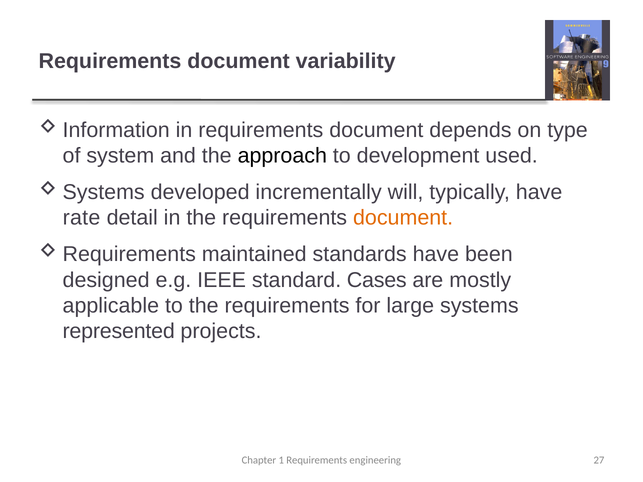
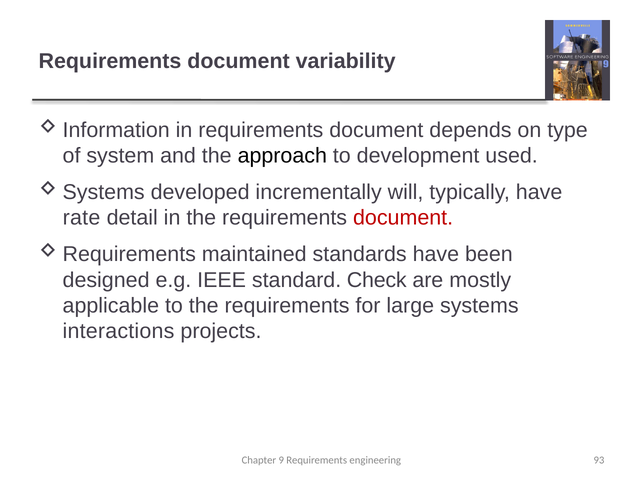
document colour: orange -> red (403, 218)
Cases: Cases -> Check (377, 280)
represented: represented -> interactions (118, 332)
1: 1 -> 9 (281, 461)
27: 27 -> 93 (599, 460)
